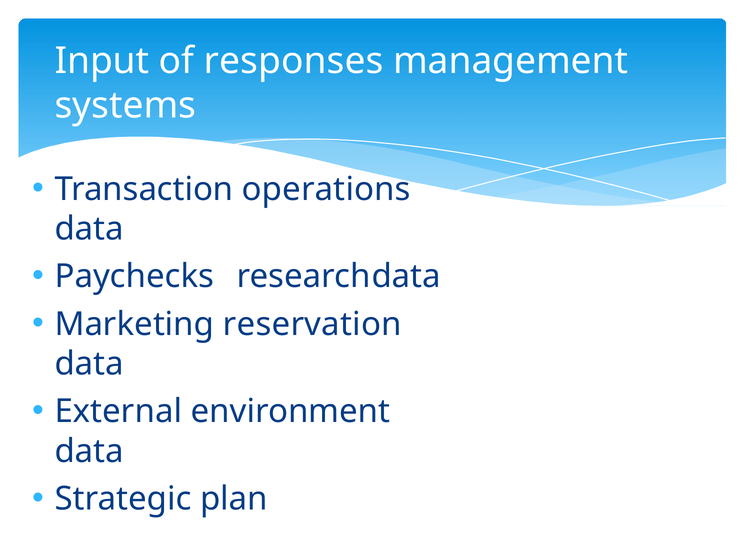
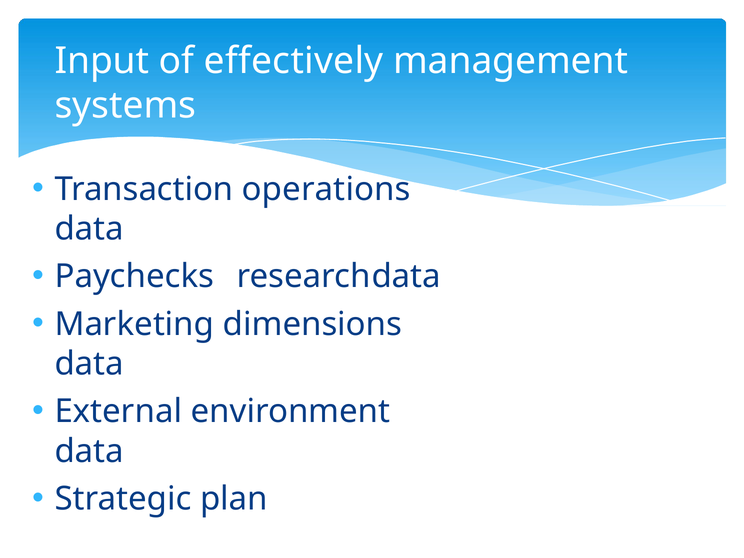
responses: responses -> effectively (294, 61)
reservation: reservation -> dimensions (312, 324)
